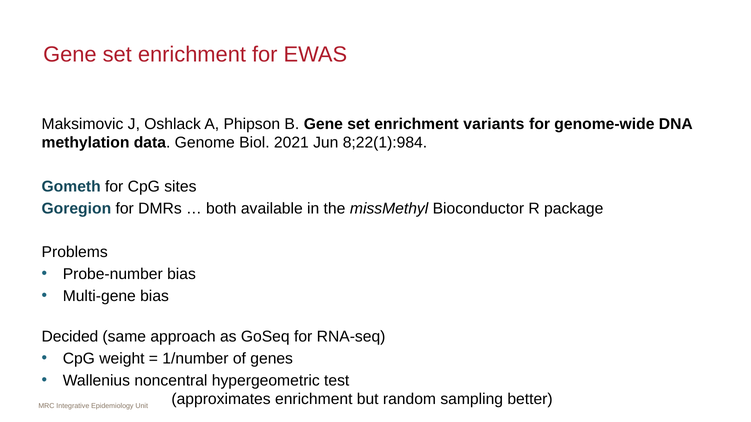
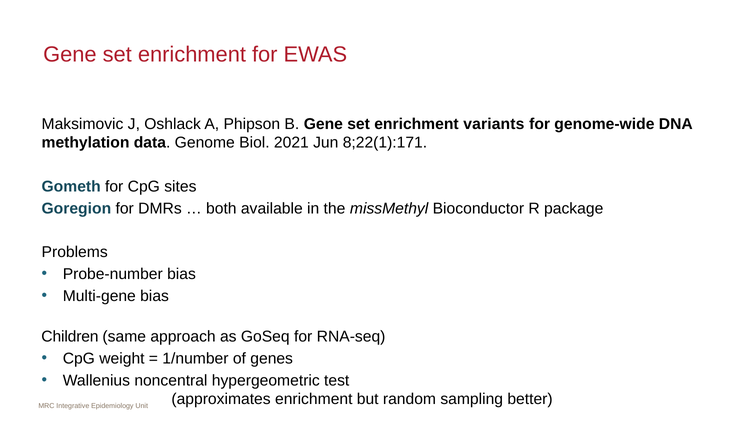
8;22(1):984: 8;22(1):984 -> 8;22(1):171 (385, 143)
Decided: Decided -> Children (70, 337)
